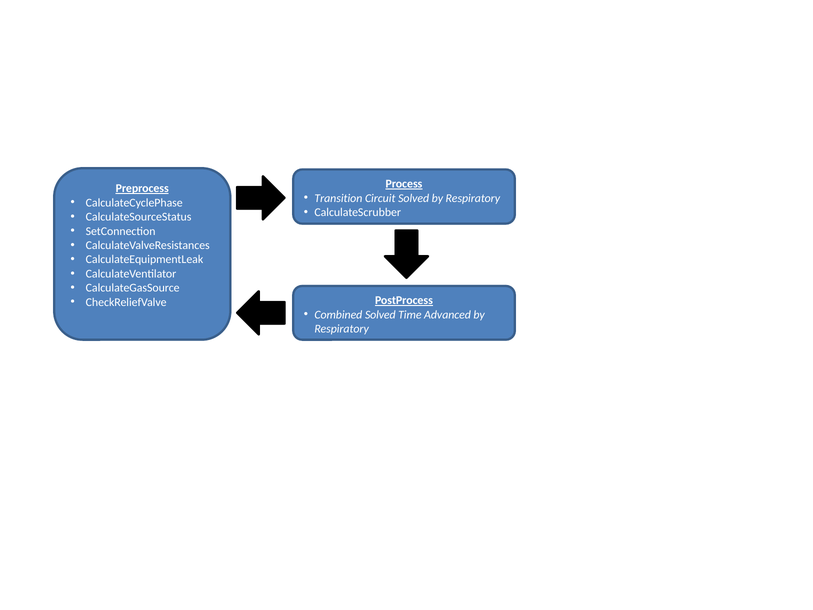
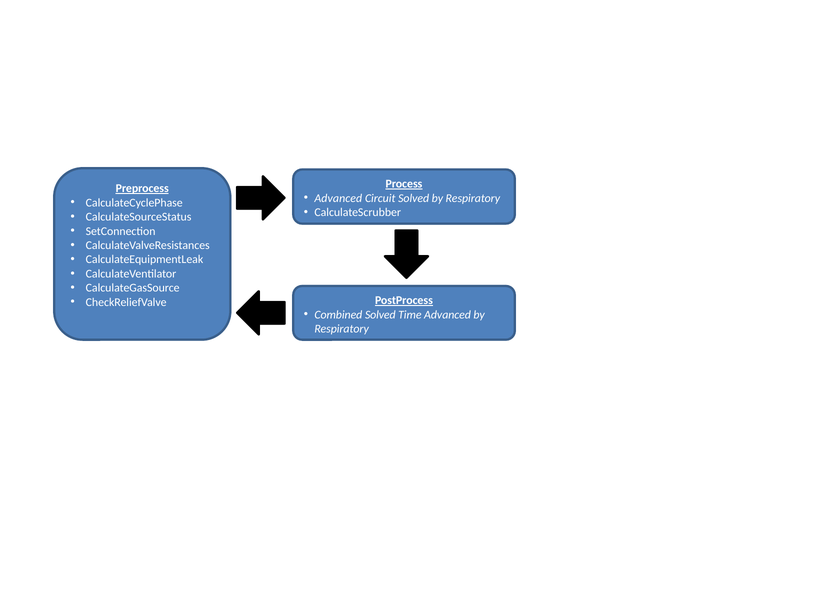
Transition: Transition -> Advanced (338, 198)
